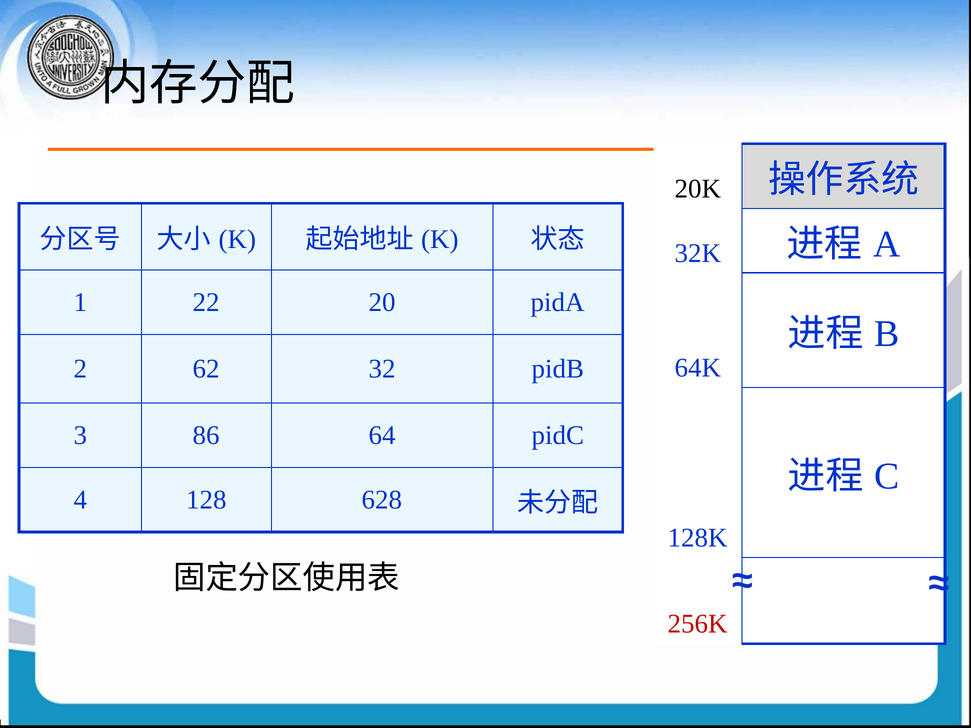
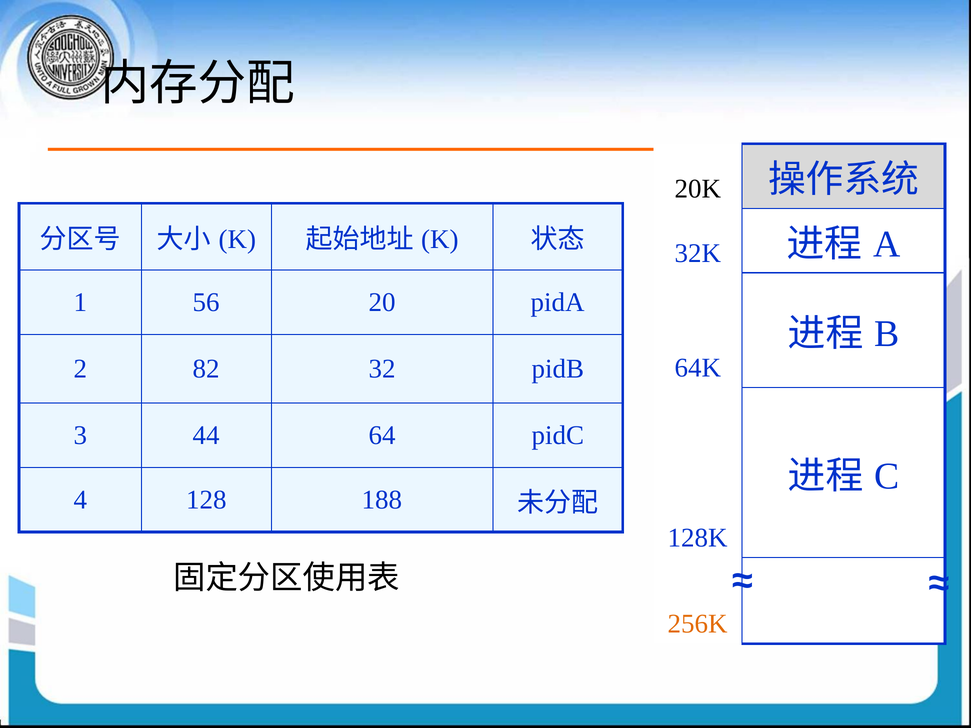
22: 22 -> 56 (206, 303)
62: 62 -> 82 (206, 369)
86: 86 -> 44 (206, 436)
628: 628 -> 188 (382, 500)
256K colour: red -> orange (698, 624)
